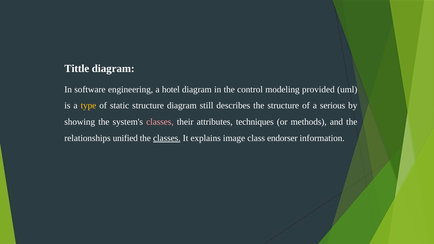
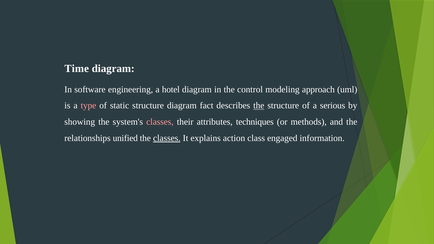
Tittle: Tittle -> Time (77, 69)
provided: provided -> approach (318, 89)
type colour: yellow -> pink (88, 106)
still: still -> fact (207, 106)
the underline: none -> present (259, 106)
image: image -> action (234, 138)
endorser: endorser -> engaged (282, 138)
